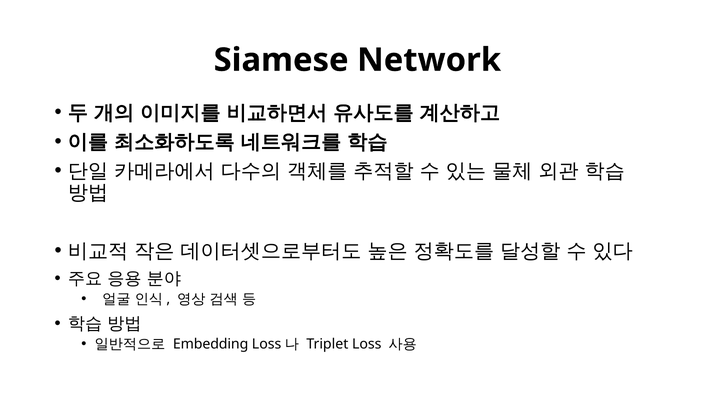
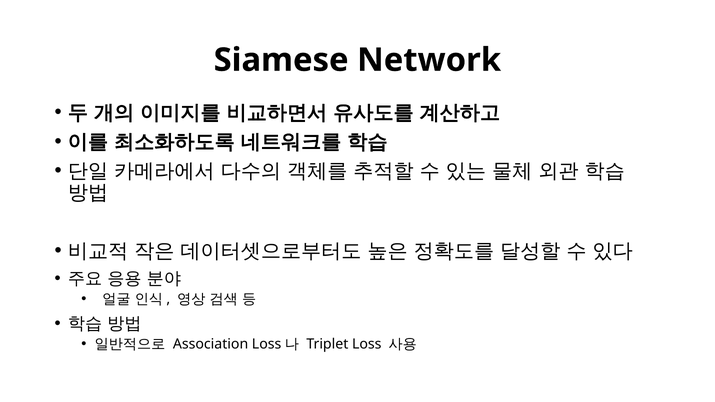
Embedding: Embedding -> Association (211, 344)
